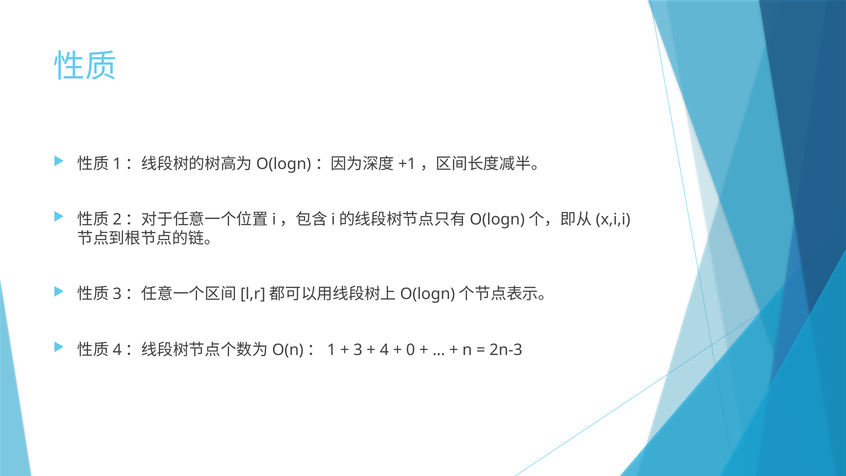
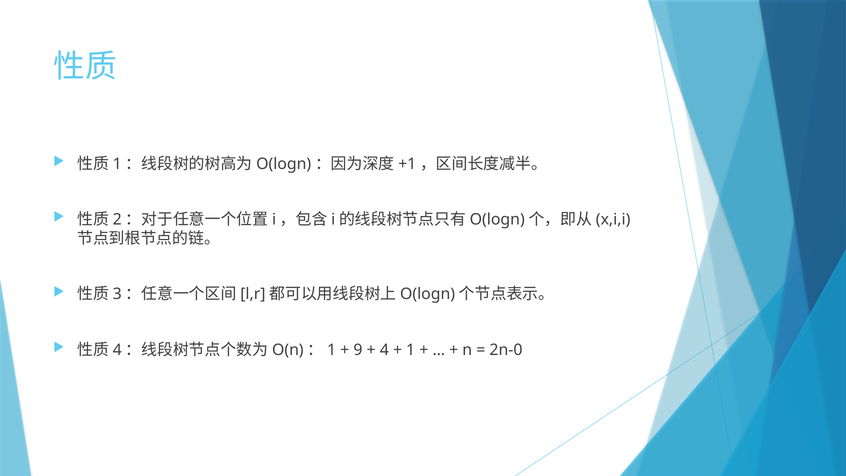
3: 3 -> 9 (358, 350)
0: 0 -> 1 (411, 350)
2n-3: 2n-3 -> 2n-0 (506, 350)
